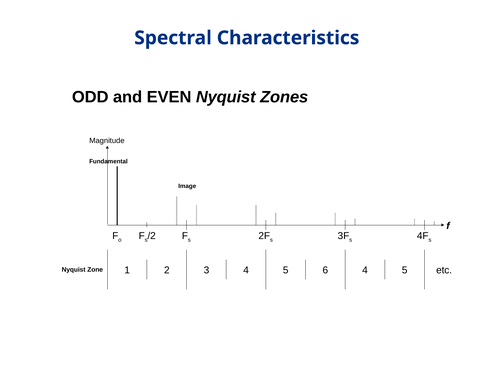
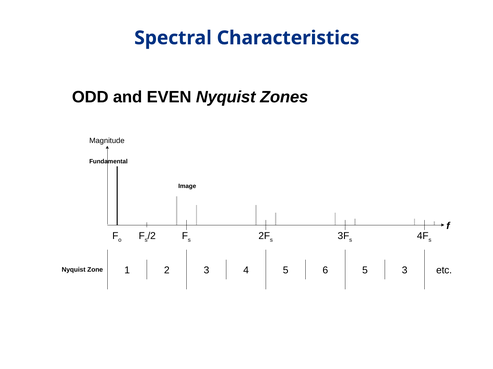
2 4: 4 -> 5 (365, 271)
3 5: 5 -> 3 (405, 271)
